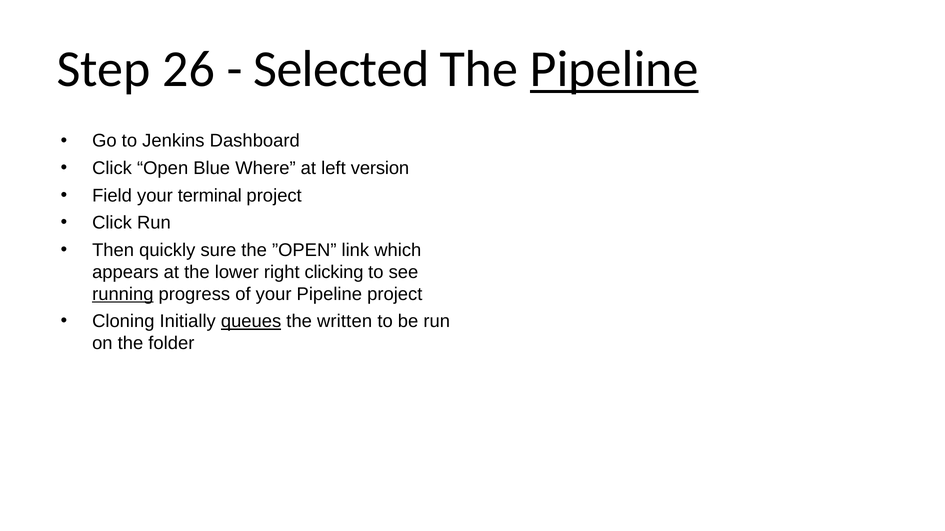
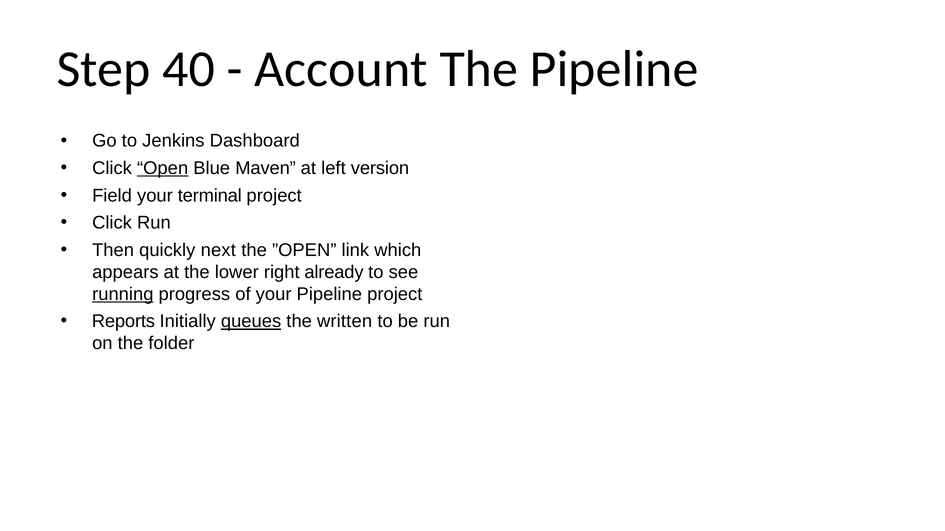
26: 26 -> 40 (188, 69)
Selected: Selected -> Account (341, 69)
Pipeline underline: present -> none (614, 69)
Open underline: none -> present (163, 168)
Where: Where -> Maven (266, 168)
sure: sure -> next (218, 250)
clicking: clicking -> already (334, 272)
Cloning: Cloning -> Reports (123, 322)
